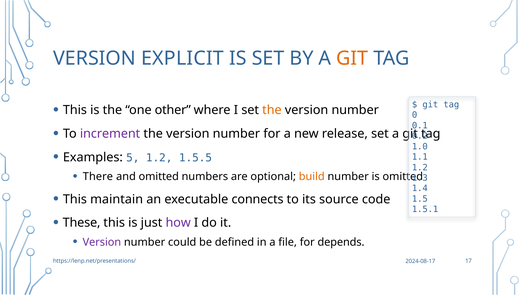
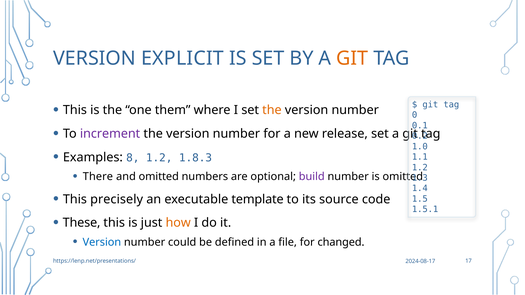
other: other -> them (173, 110)
5: 5 -> 8 (133, 158)
1.5.5: 1.5.5 -> 1.8.3 (195, 158)
build colour: orange -> purple (312, 177)
maintain: maintain -> precisely (117, 199)
connects: connects -> template (258, 199)
how colour: purple -> orange (178, 223)
Version colour: purple -> blue (102, 242)
depends: depends -> changed (341, 242)
